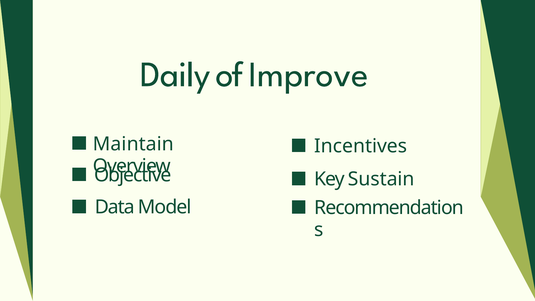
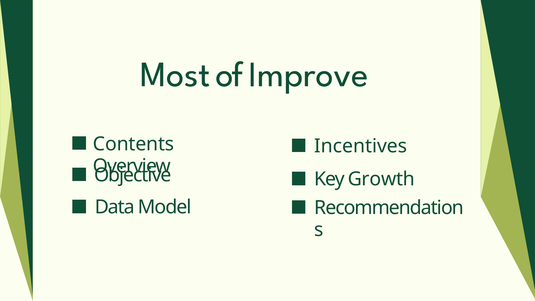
Daily: Daily -> Most (175, 74)
Maintain: Maintain -> Contents (134, 144)
Sustain: Sustain -> Growth (381, 179)
